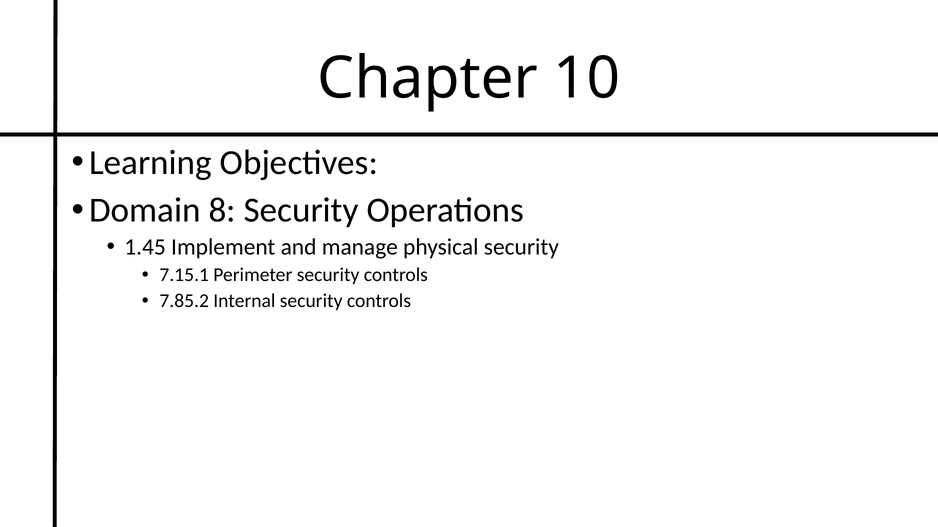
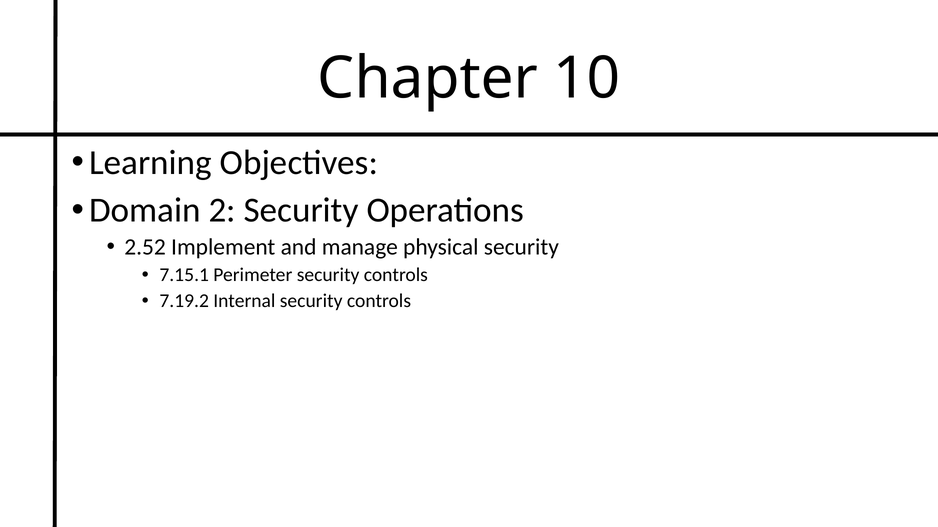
8: 8 -> 2 (222, 211)
1.45: 1.45 -> 2.52 (145, 247)
7.85.2: 7.85.2 -> 7.19.2 (184, 301)
